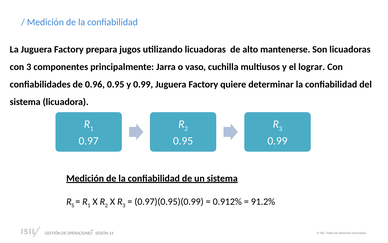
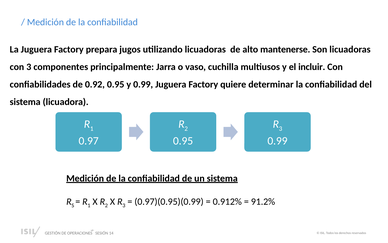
lograr: lograr -> incluir (312, 67)
0.96: 0.96 -> 0.92 (95, 84)
